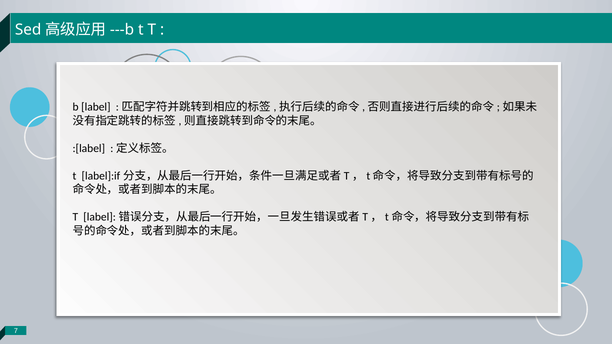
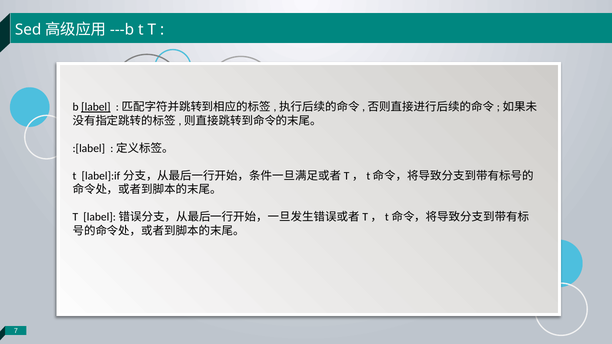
label underline: none -> present (96, 107)
